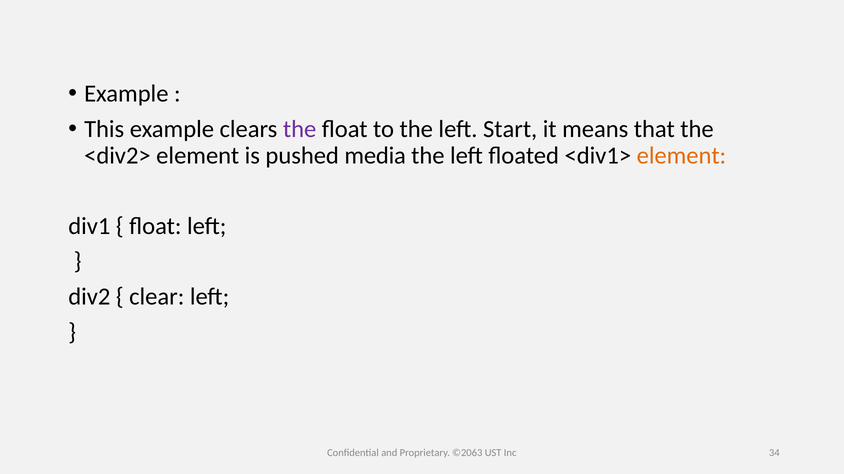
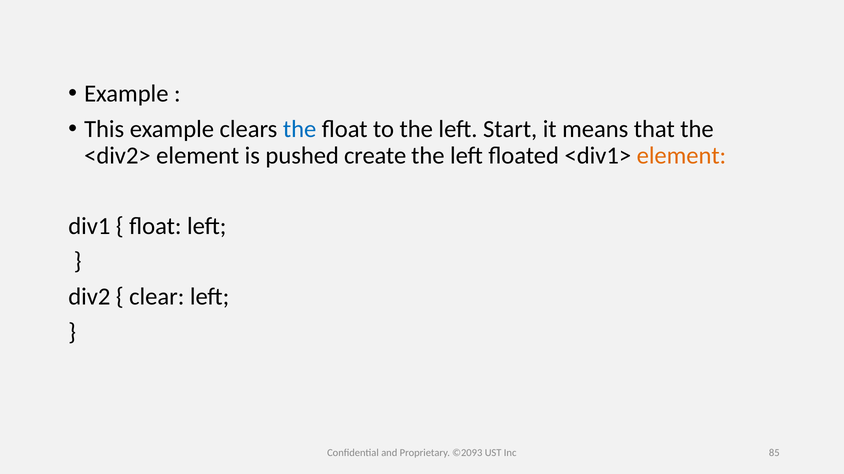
the colour: purple -> blue (300, 129)
media: media -> create (375, 156)
©2063: ©2063 -> ©2093 (467, 453)
34: 34 -> 85 (774, 453)
